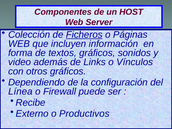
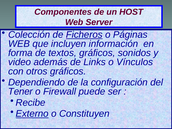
Línea: Línea -> Tener (20, 92)
Externo underline: none -> present (32, 114)
Productivos: Productivos -> Constituyen (84, 114)
